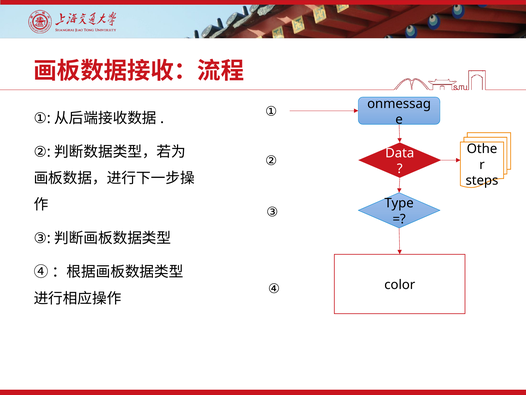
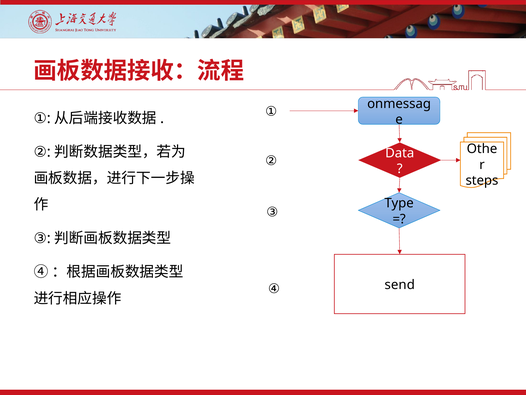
color: color -> send (400, 285)
